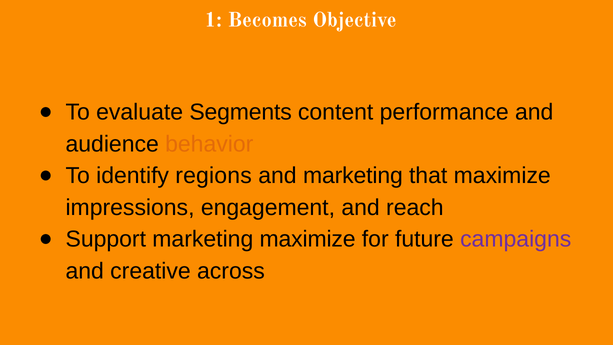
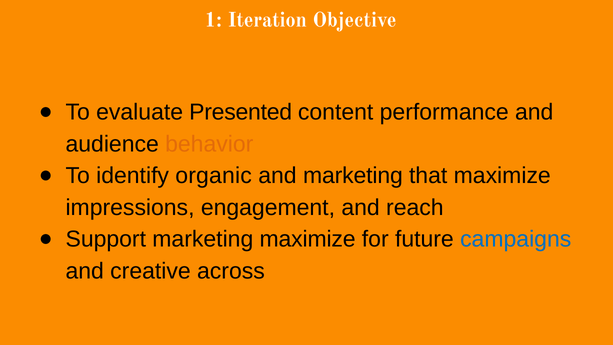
Becomes: Becomes -> Iteration (267, 20)
Segments: Segments -> Presented (241, 112)
regions: regions -> organic (214, 176)
campaigns colour: purple -> blue (516, 239)
